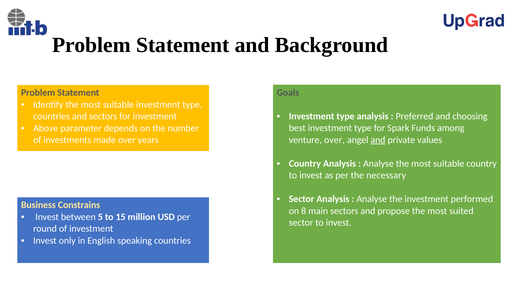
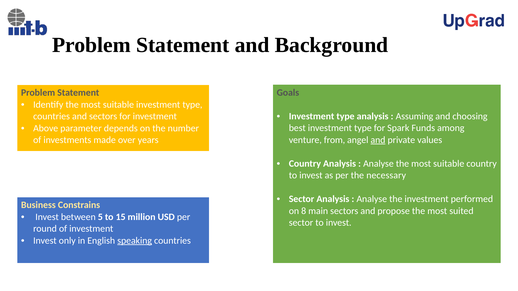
Preferred: Preferred -> Assuming (414, 116)
venture over: over -> from (335, 140)
speaking underline: none -> present (135, 241)
